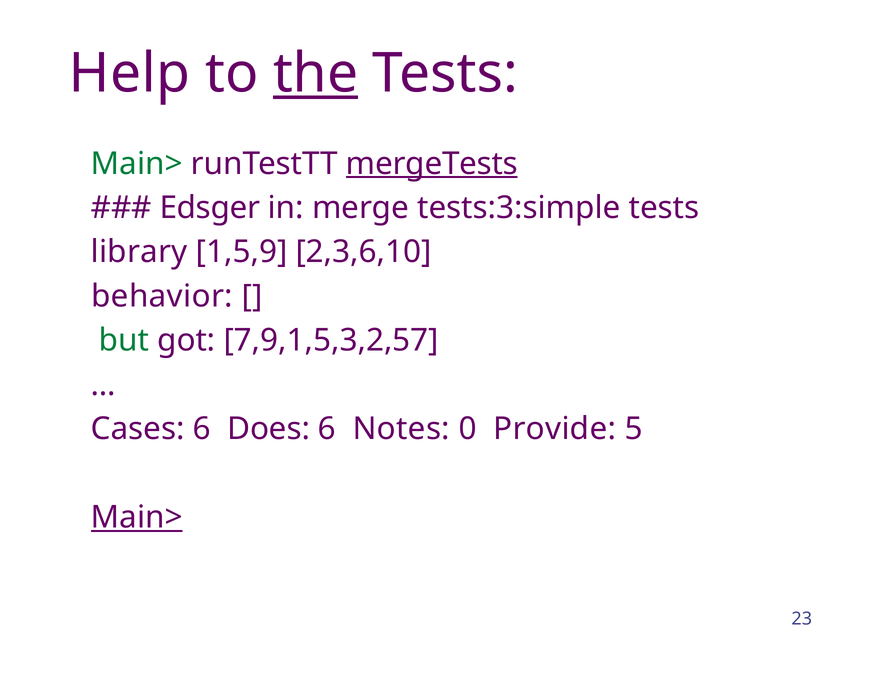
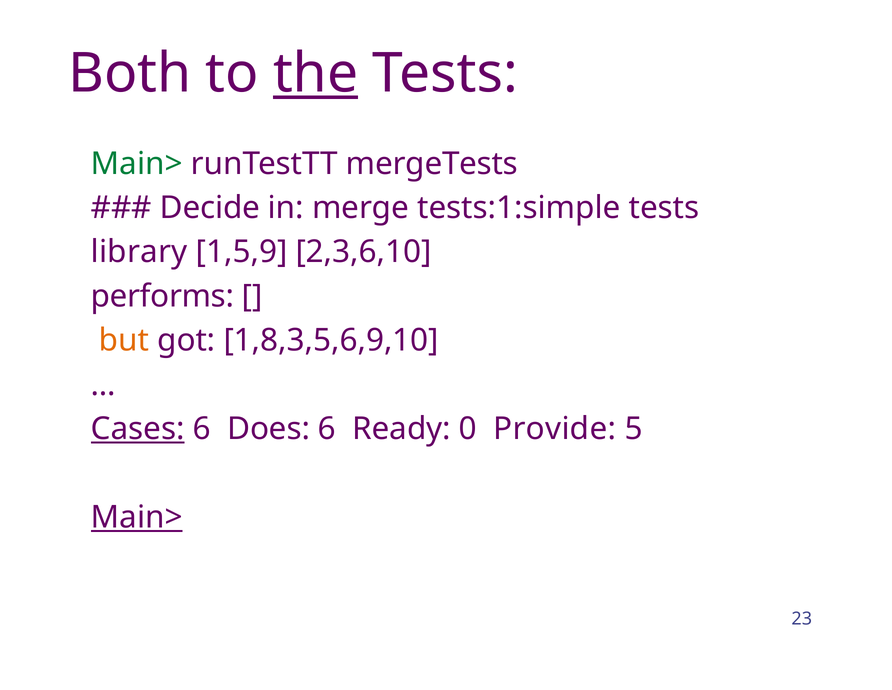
Help: Help -> Both (130, 73)
mergeTests underline: present -> none (432, 163)
Edsger: Edsger -> Decide (210, 208)
tests:3:simple: tests:3:simple -> tests:1:simple (519, 208)
behavior: behavior -> performs (162, 296)
but colour: green -> orange (124, 340)
7,9,1,5,3,2,57: 7,9,1,5,3,2,57 -> 1,8,3,5,6,9,10 (331, 340)
Cases underline: none -> present (138, 429)
Notes: Notes -> Ready (401, 429)
